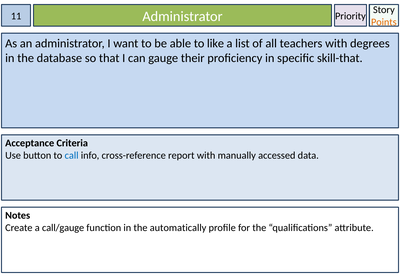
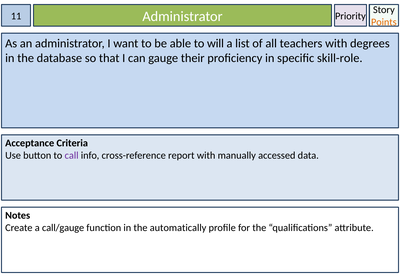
like: like -> will (215, 43)
skill-that: skill-that -> skill-role (340, 58)
call colour: blue -> purple (72, 155)
